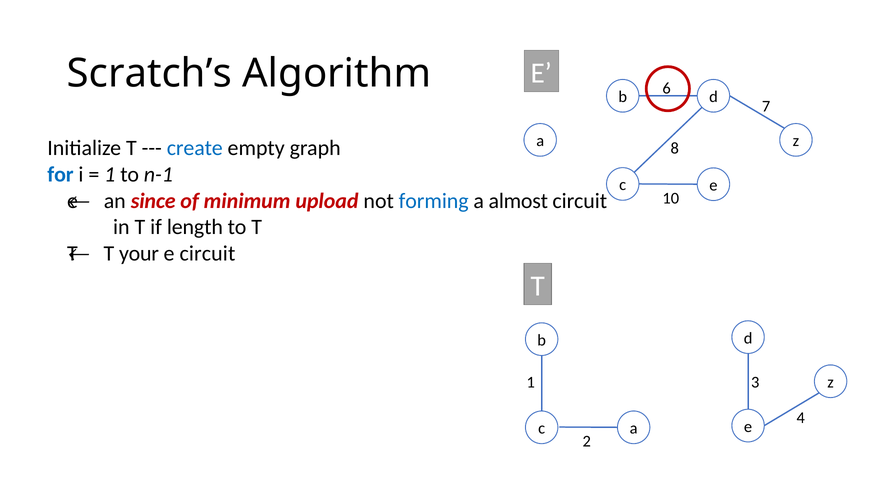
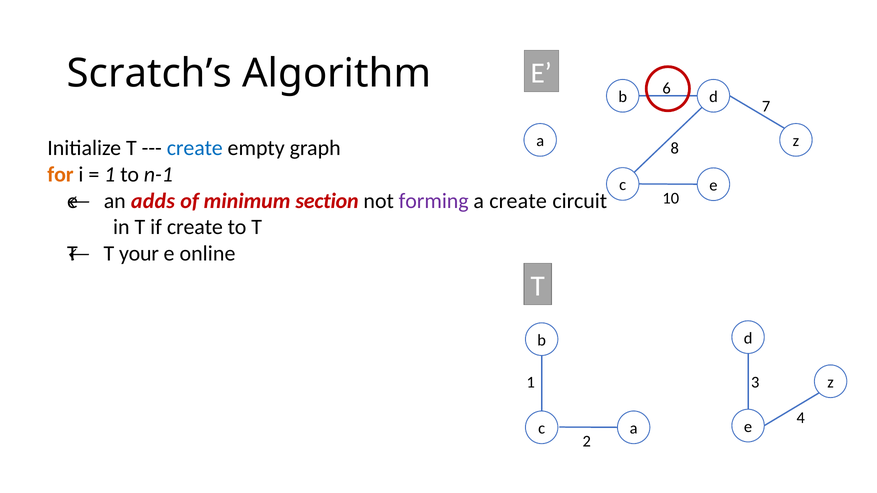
for colour: blue -> orange (60, 175)
since: since -> adds (153, 201)
upload: upload -> section (327, 201)
forming colour: blue -> purple (434, 201)
a almost: almost -> create (518, 201)
if length: length -> create (195, 227)
e circuit: circuit -> online (207, 254)
